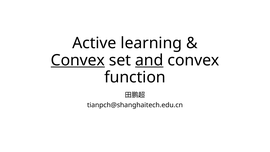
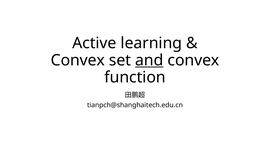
Convex underline: present -> none (78, 60)
